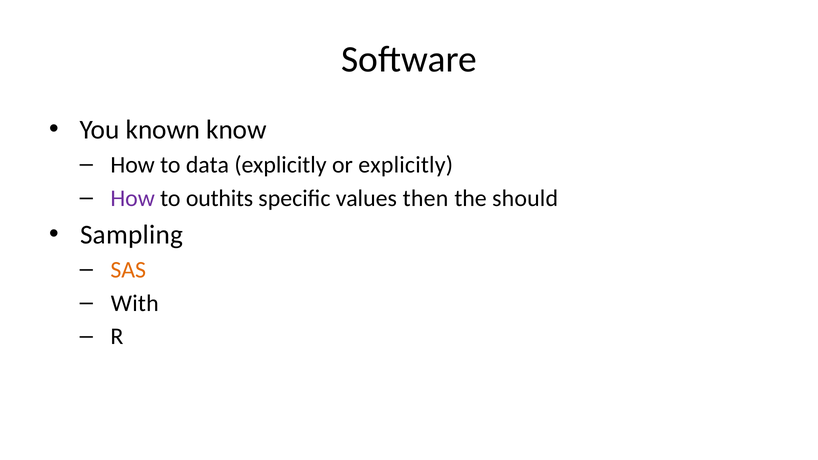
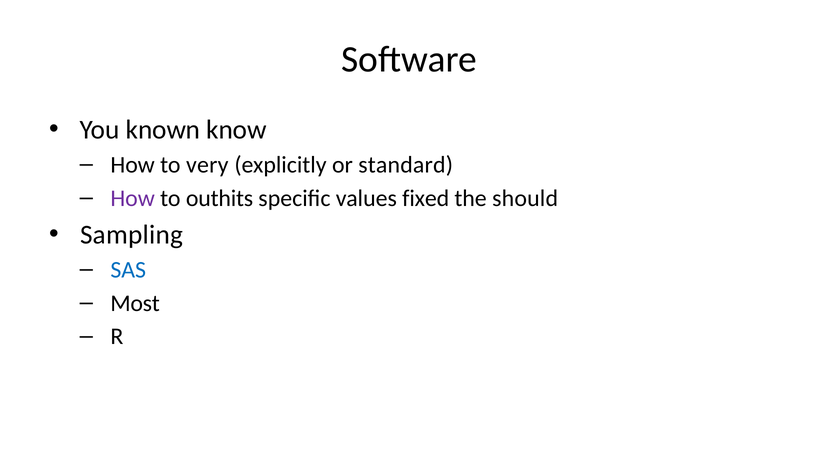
data: data -> very (207, 165)
or explicitly: explicitly -> standard (406, 165)
then: then -> fixed (426, 198)
SAS colour: orange -> blue (128, 270)
With: With -> Most (135, 303)
